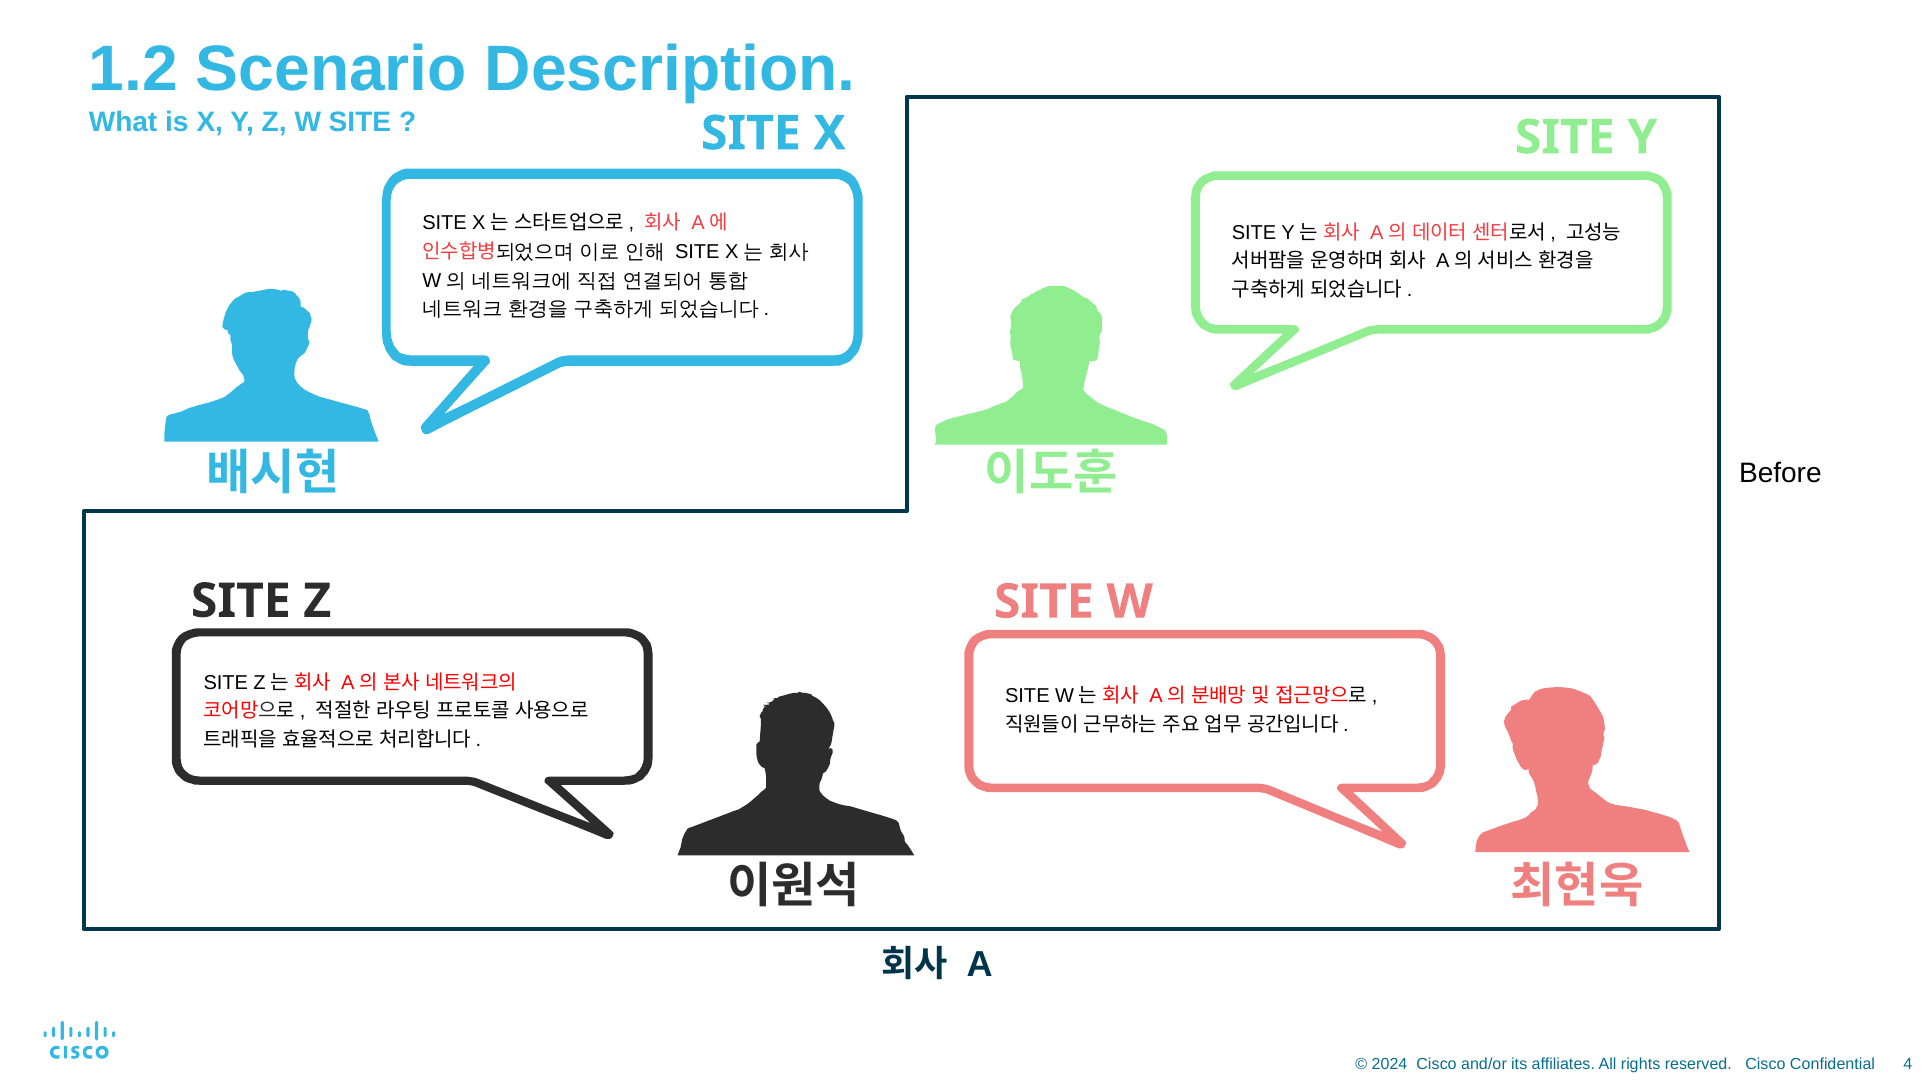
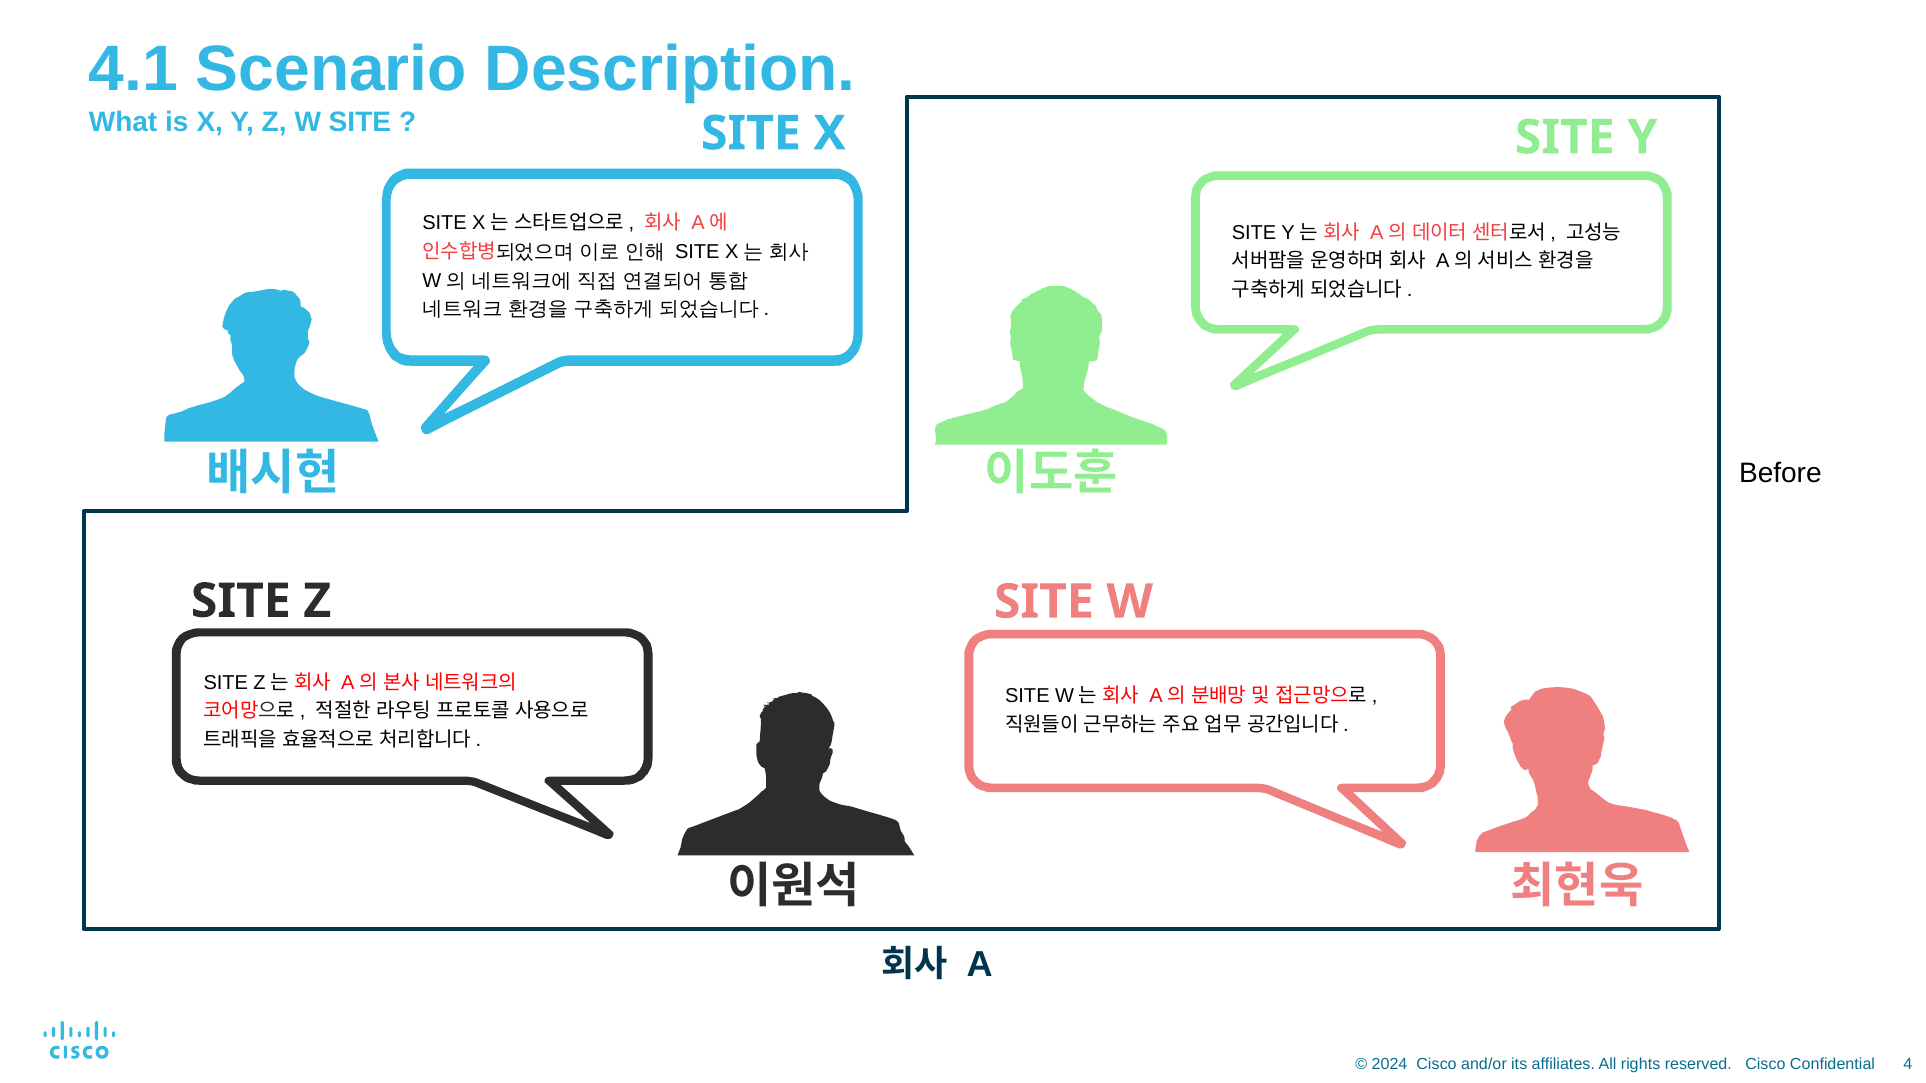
1.2: 1.2 -> 4.1 (133, 70)
